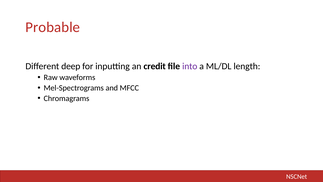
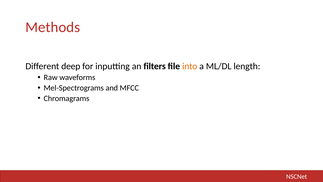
Probable: Probable -> Methods (53, 27)
credit: credit -> filters (155, 66)
into colour: purple -> orange (190, 66)
